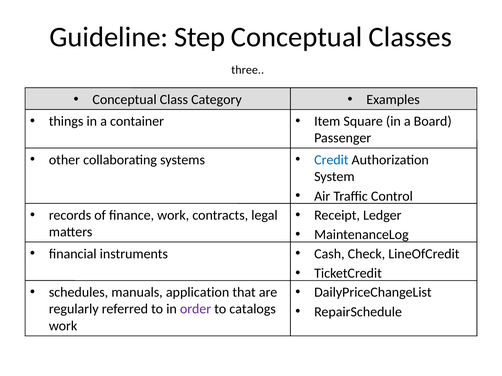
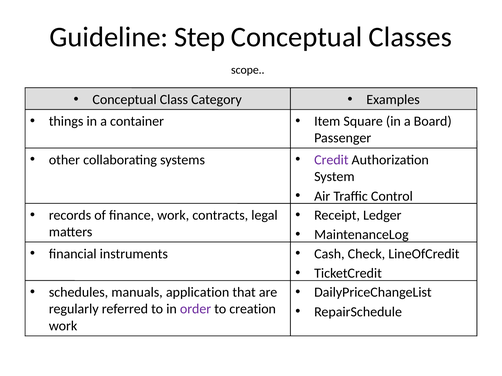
three: three -> scope (248, 70)
Credit colour: blue -> purple (331, 160)
catalogs: catalogs -> creation (253, 309)
